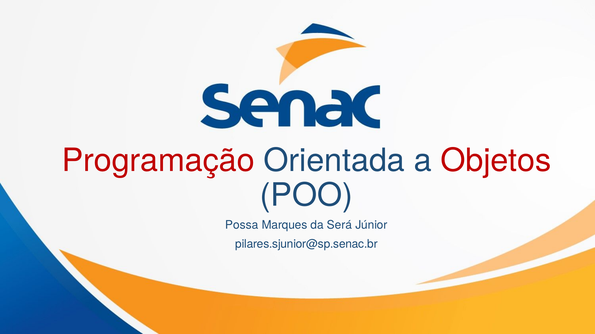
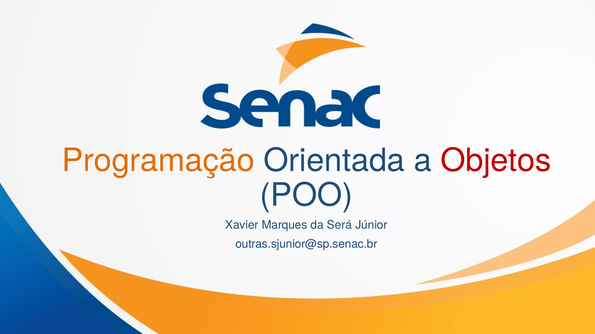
Programação colour: red -> orange (158, 161)
Possa: Possa -> Xavier (242, 225)
pilares.sjunior@sp.senac.br: pilares.sjunior@sp.senac.br -> outras.sjunior@sp.senac.br (306, 244)
